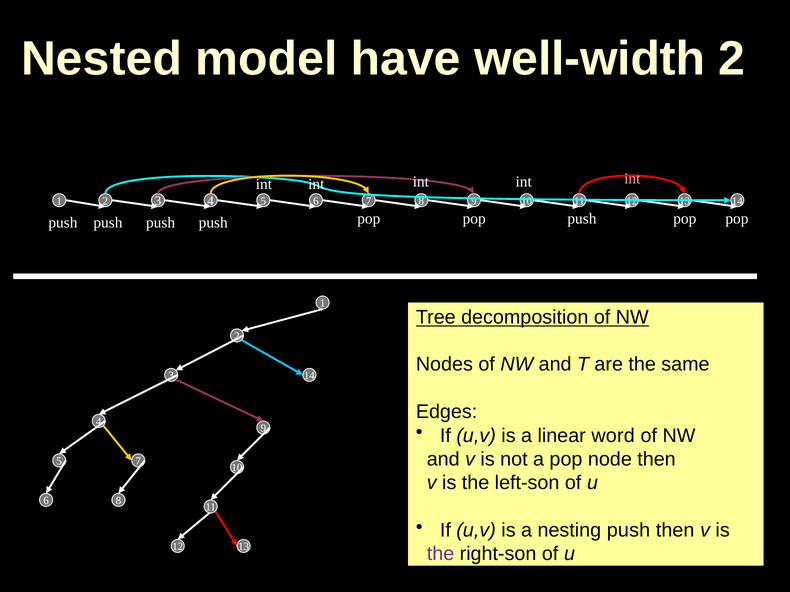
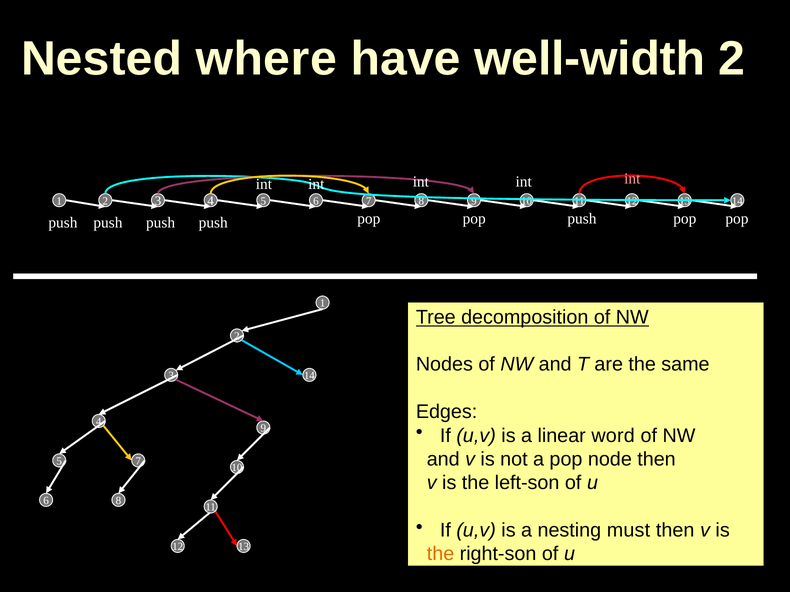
model: model -> where (266, 59)
nesting push: push -> must (628, 531)
the colour: purple -> orange (441, 554)
